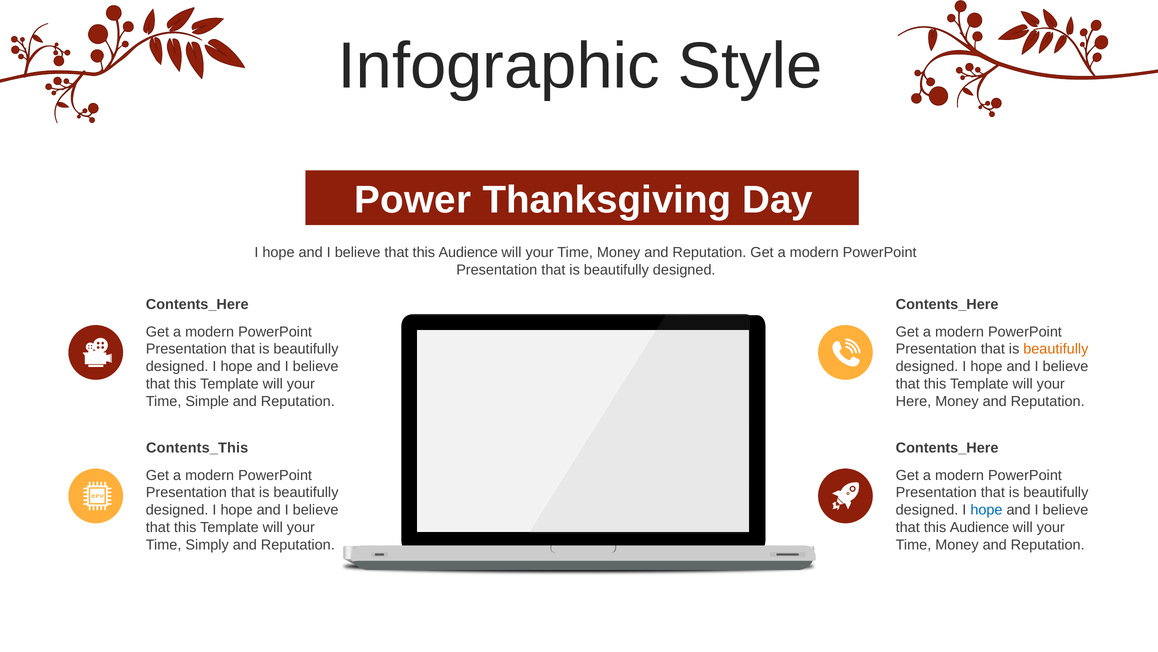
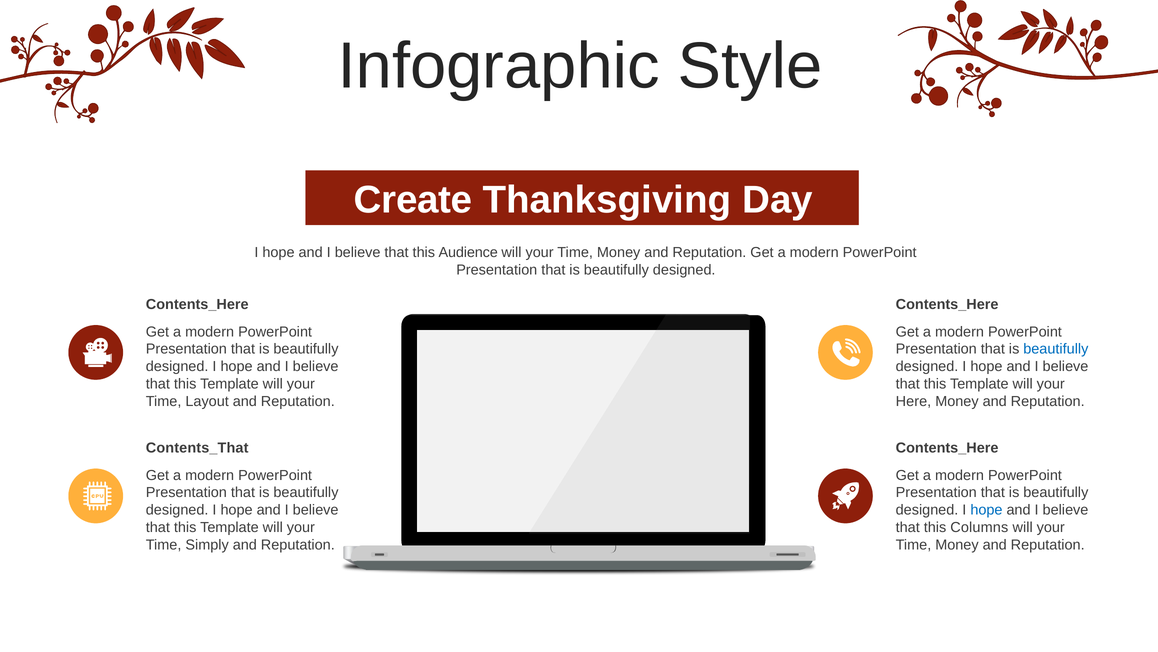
Power: Power -> Create (413, 200)
beautifully colour: orange -> blue (1056, 349)
Simple: Simple -> Layout (207, 401)
Contents_This: Contents_This -> Contents_That (197, 448)
Audience: Audience -> Columns (979, 527)
